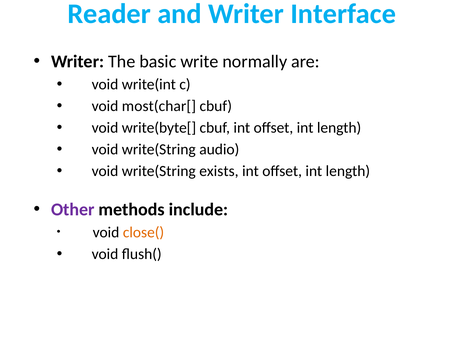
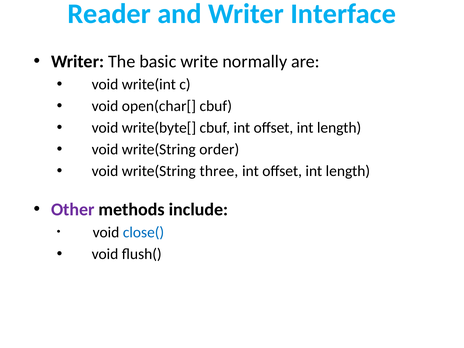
most(char[: most(char[ -> open(char[ (159, 106)
audio: audio -> order (219, 149)
exists: exists -> three (219, 171)
close( colour: orange -> blue (143, 233)
